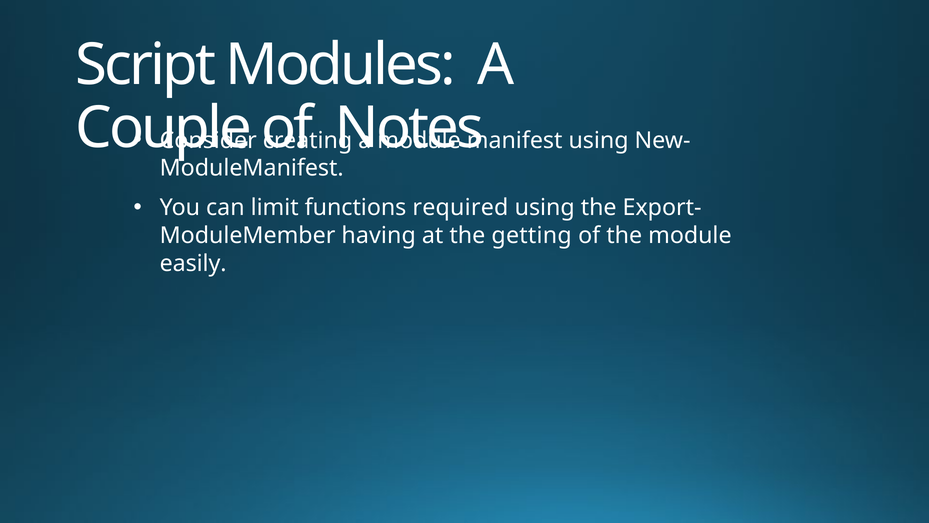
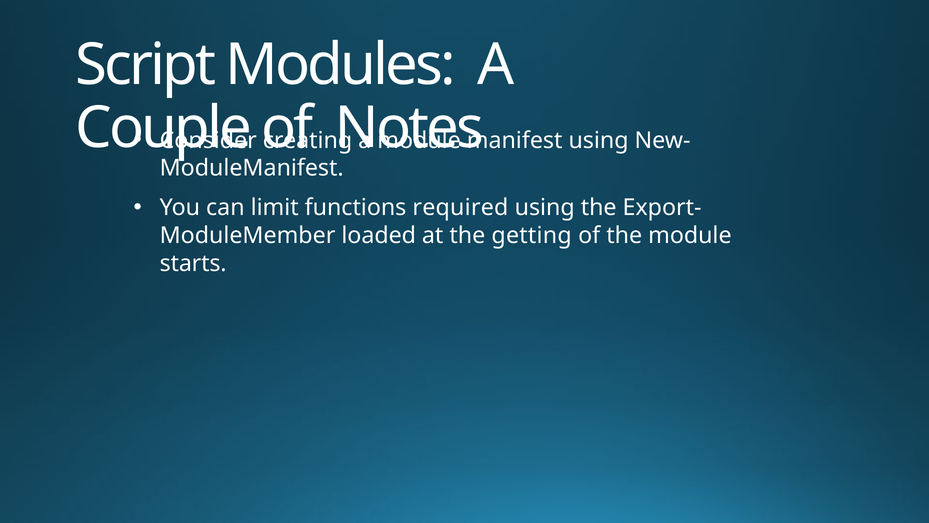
having: having -> loaded (379, 235)
easily: easily -> starts (193, 263)
